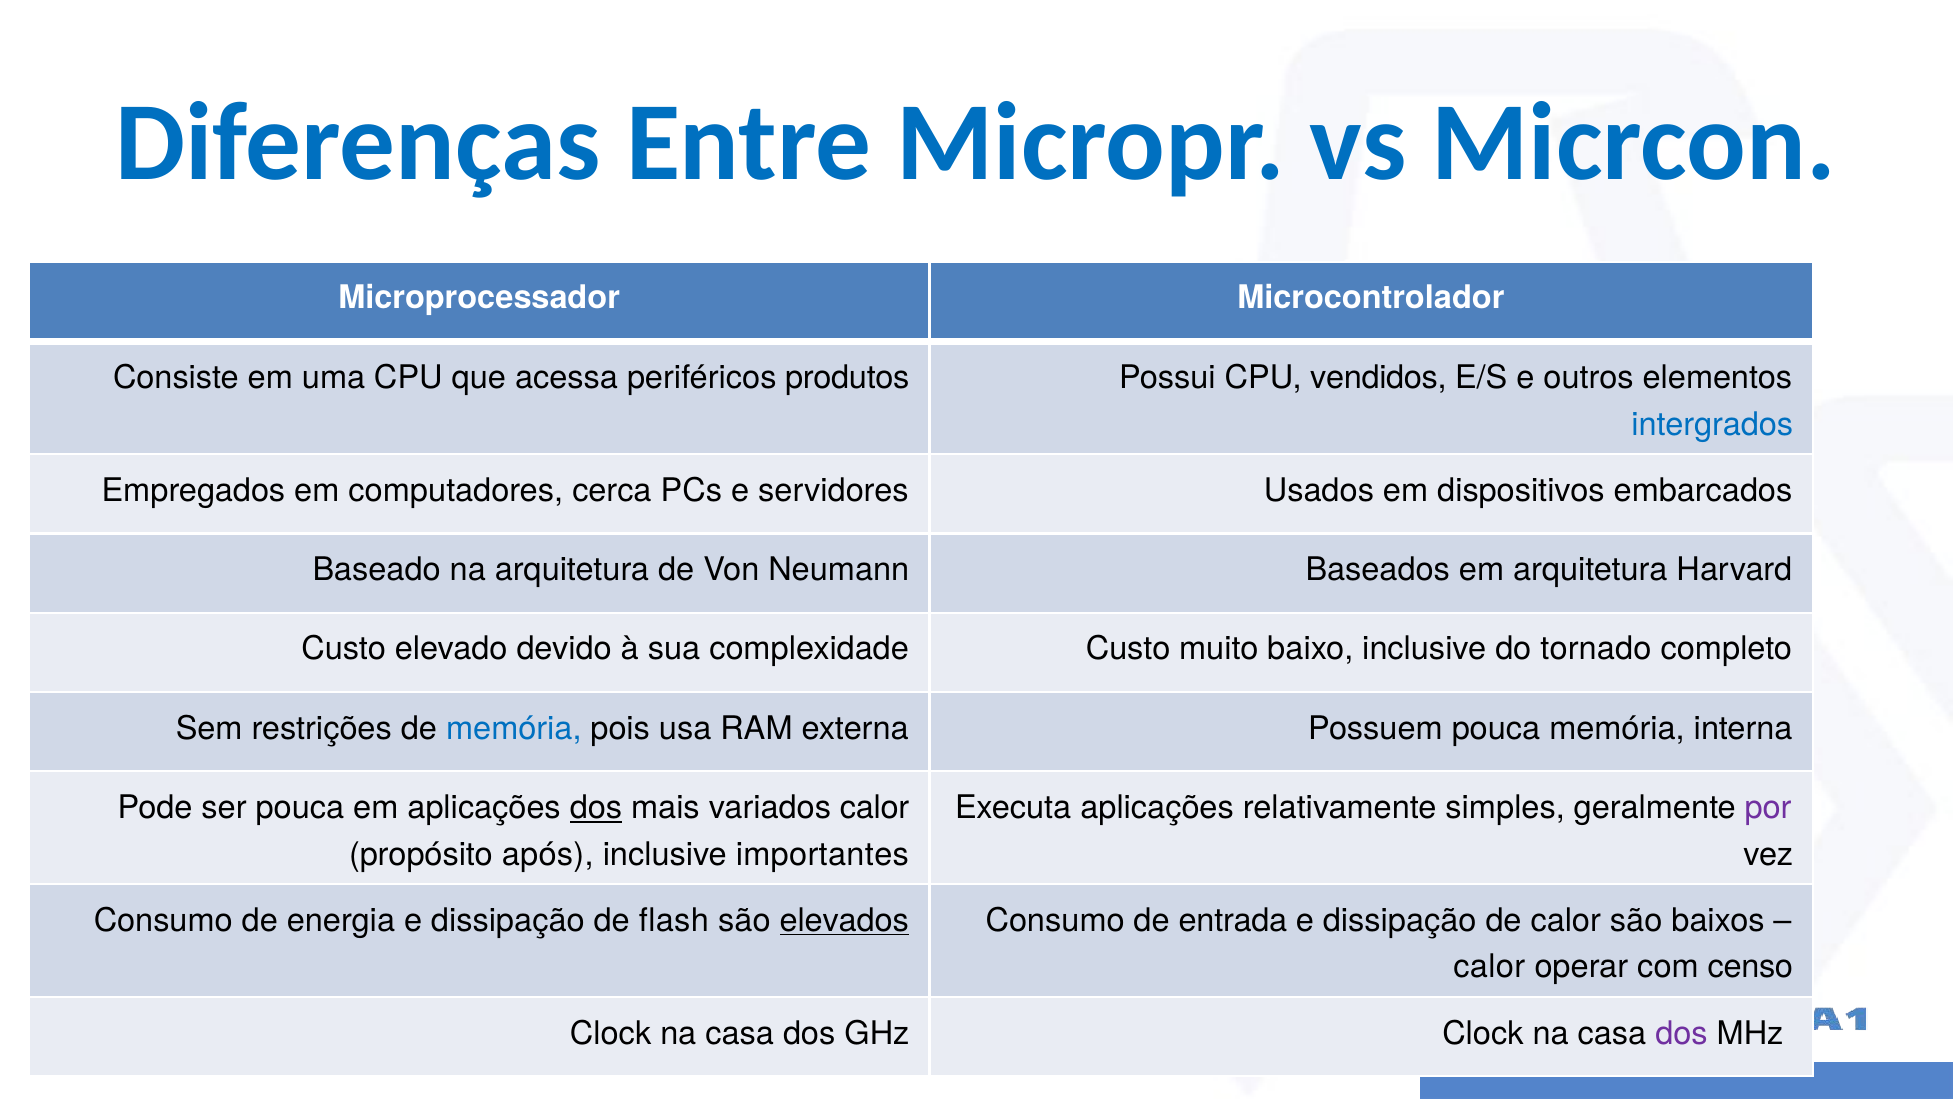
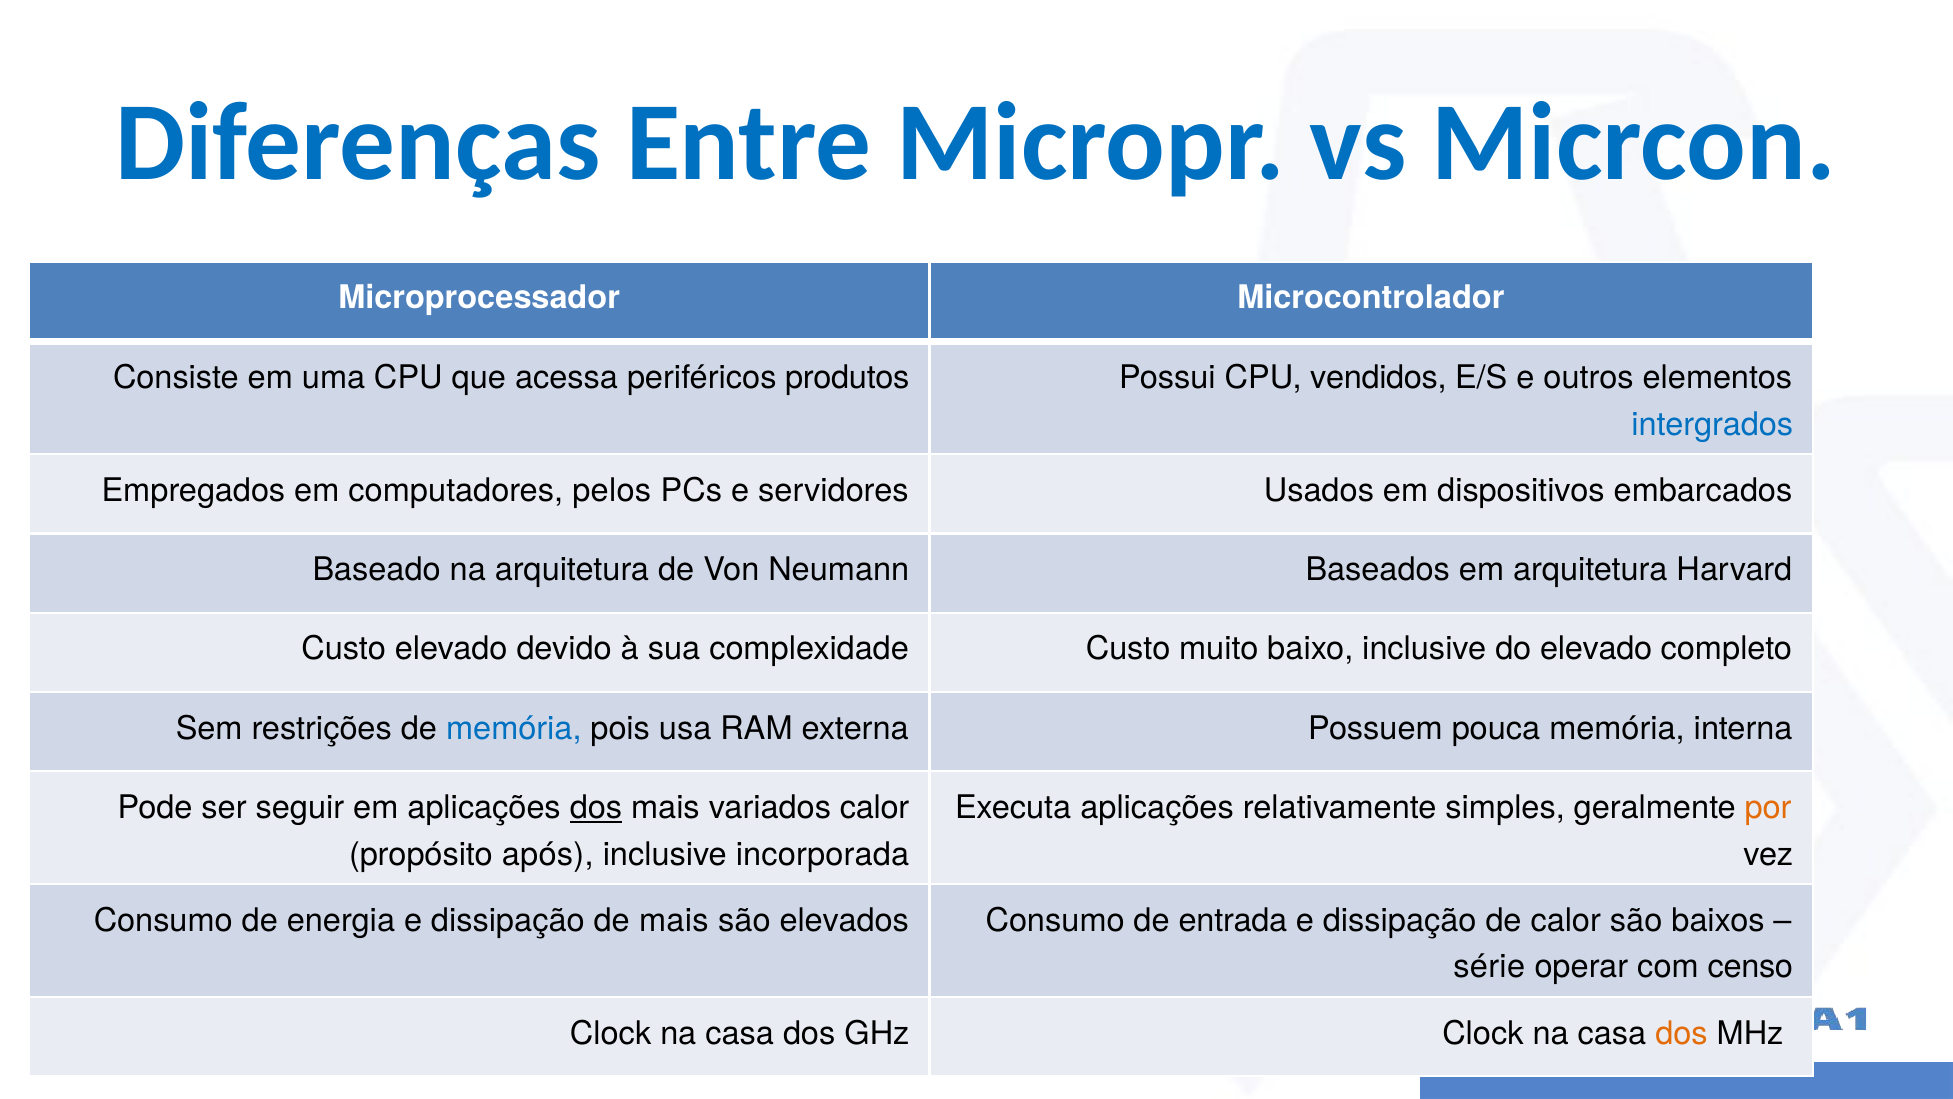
cerca: cerca -> pelos (612, 491)
do tornado: tornado -> elevado (1596, 649)
ser pouca: pouca -> seguir (300, 807)
por colour: purple -> orange (1768, 807)
importantes: importantes -> incorporada (822, 854)
de flash: flash -> mais (674, 920)
elevados underline: present -> none (844, 920)
calor: calor -> série (1489, 967)
dos colour: purple -> orange (1682, 1033)
